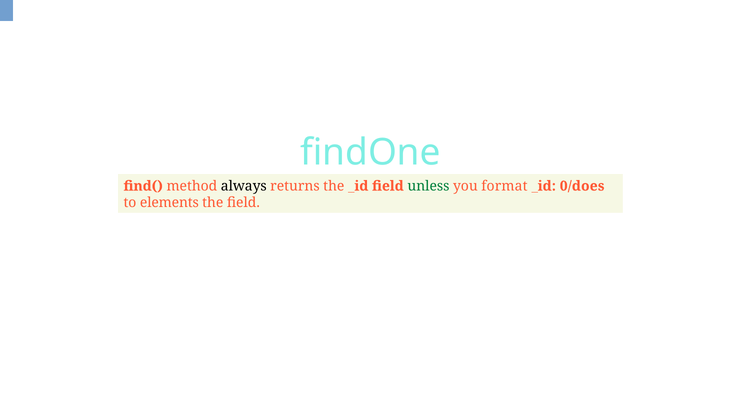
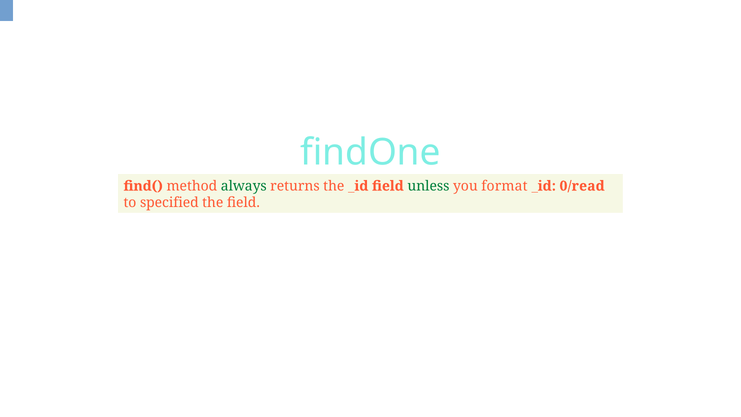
always colour: black -> green (244, 186)
0/does: 0/does -> 0/read (582, 186)
elements: elements -> specified (169, 203)
